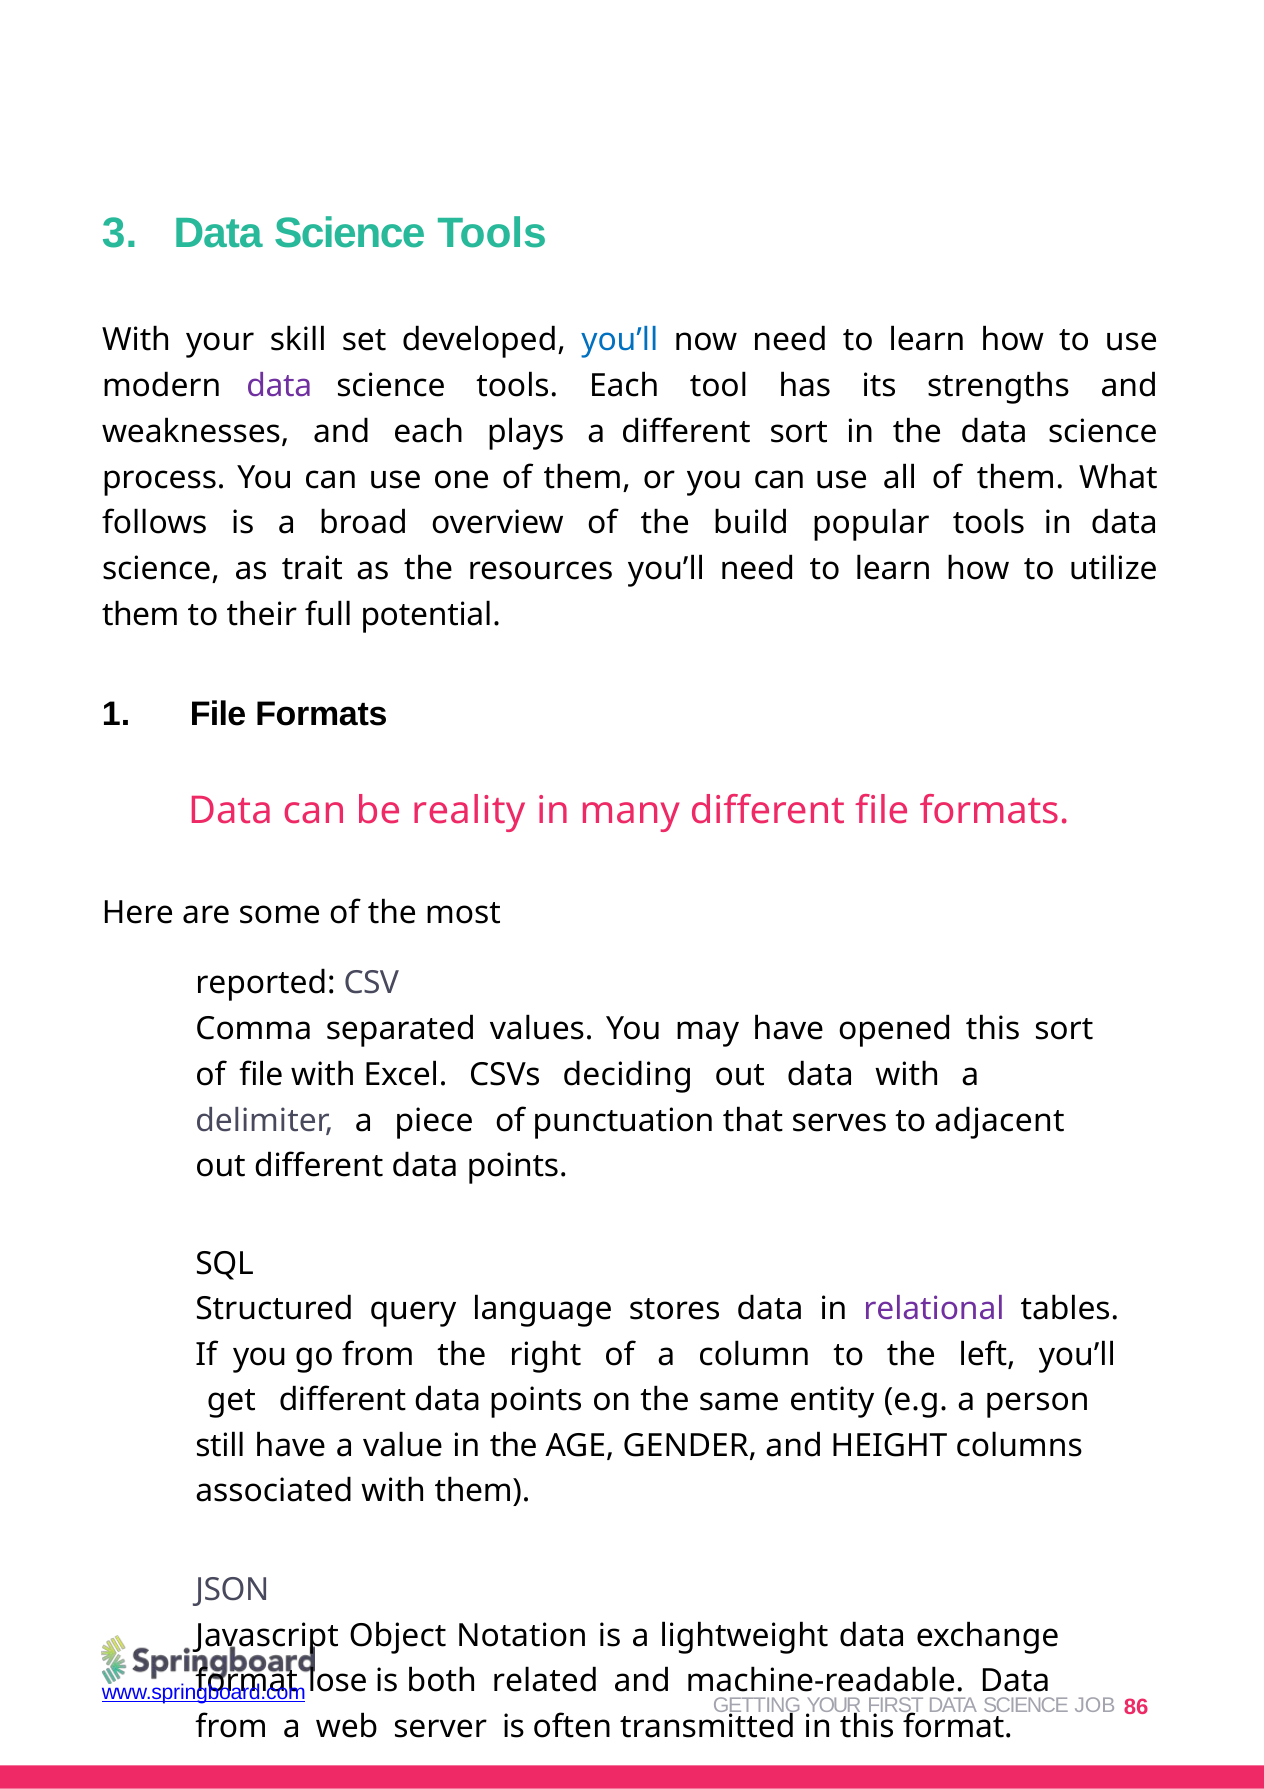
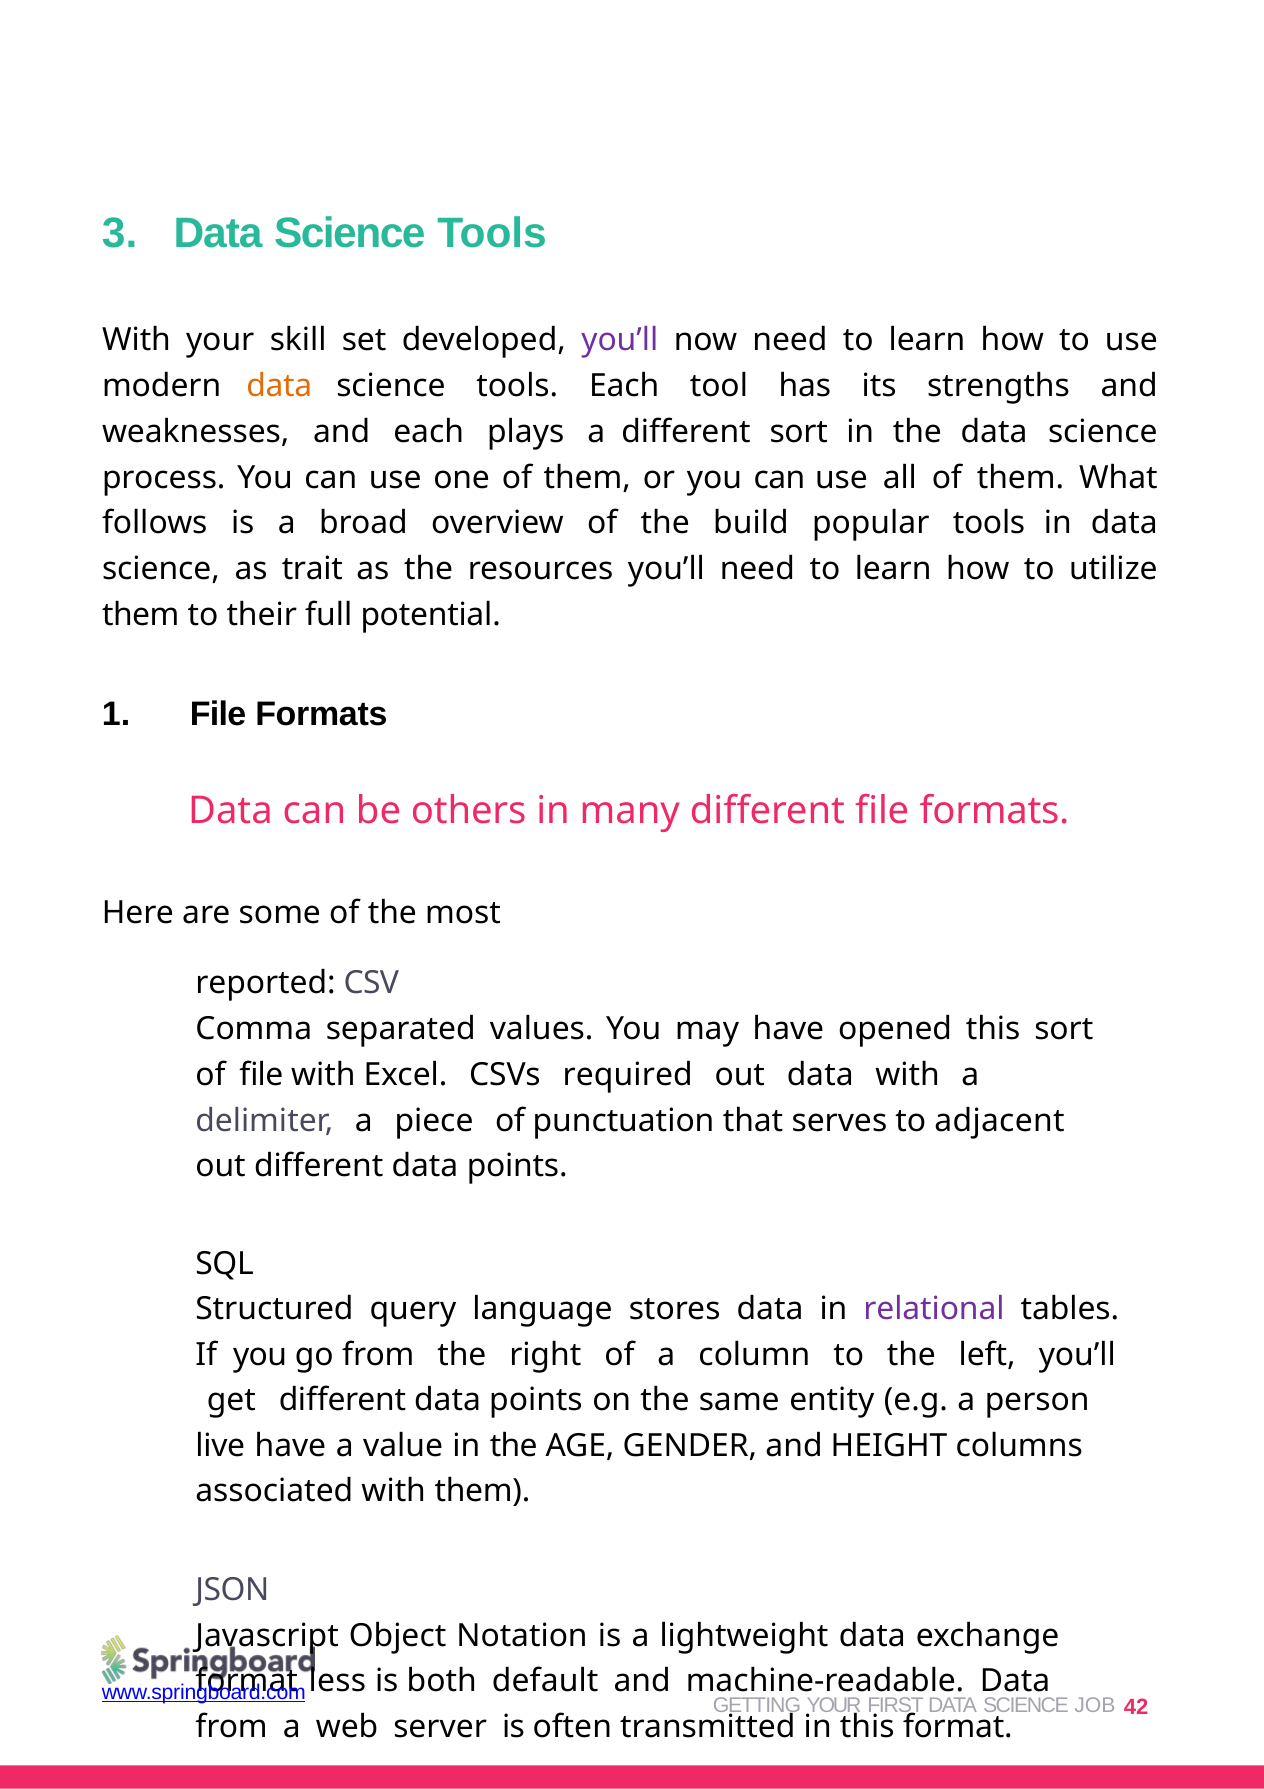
you’ll colour: blue -> purple (620, 340)
data colour: purple -> orange (279, 386)
reality: reality -> others (469, 811)
deciding: deciding -> required (628, 1075)
still: still -> live (220, 1446)
lose: lose -> less (337, 1681)
related: related -> default (545, 1681)
86: 86 -> 42 (1136, 1707)
